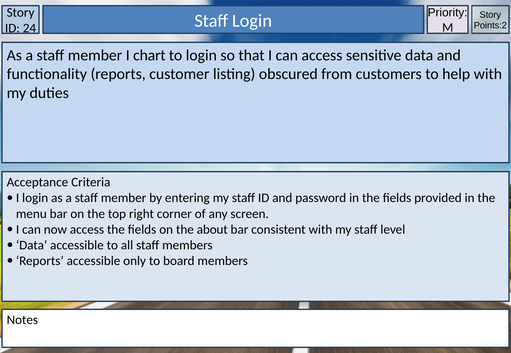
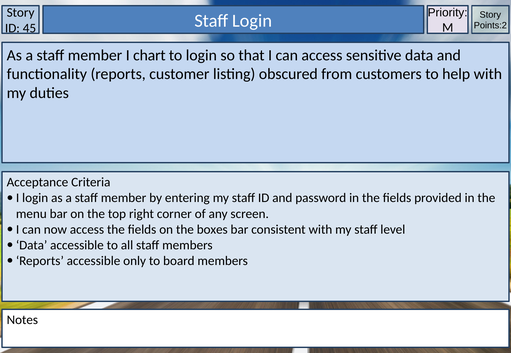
24: 24 -> 45 (29, 28)
about: about -> boxes (212, 230)
